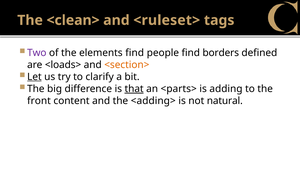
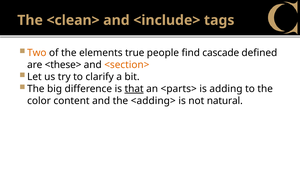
<ruleset>: <ruleset> -> <include> (167, 20)
Two colour: purple -> orange (37, 53)
elements find: find -> true (135, 53)
borders: borders -> cascade (221, 53)
<loads>: <loads> -> <these> (63, 65)
Let underline: present -> none (34, 77)
front: front -> color (39, 101)
